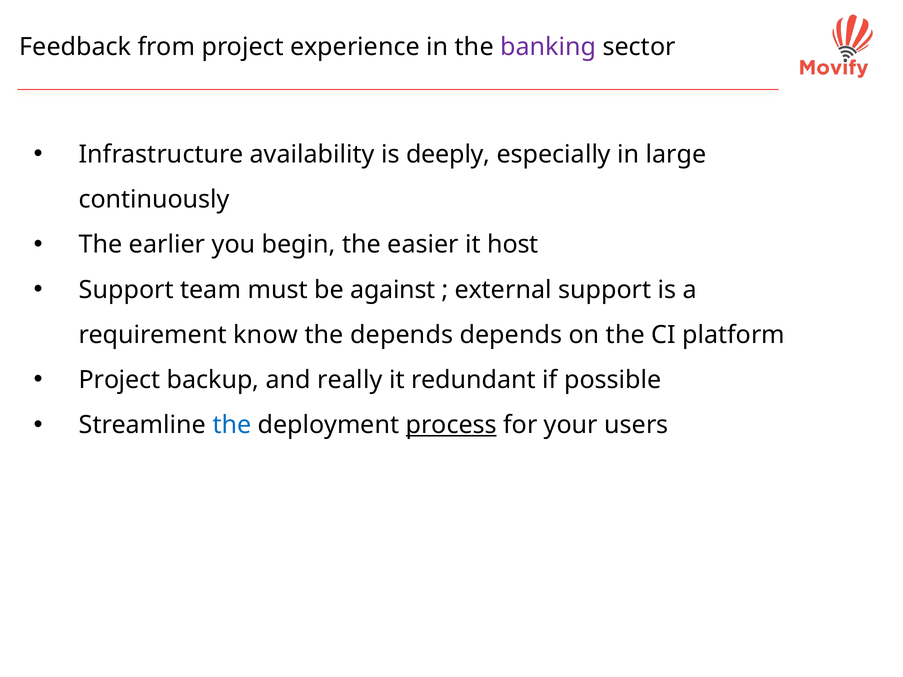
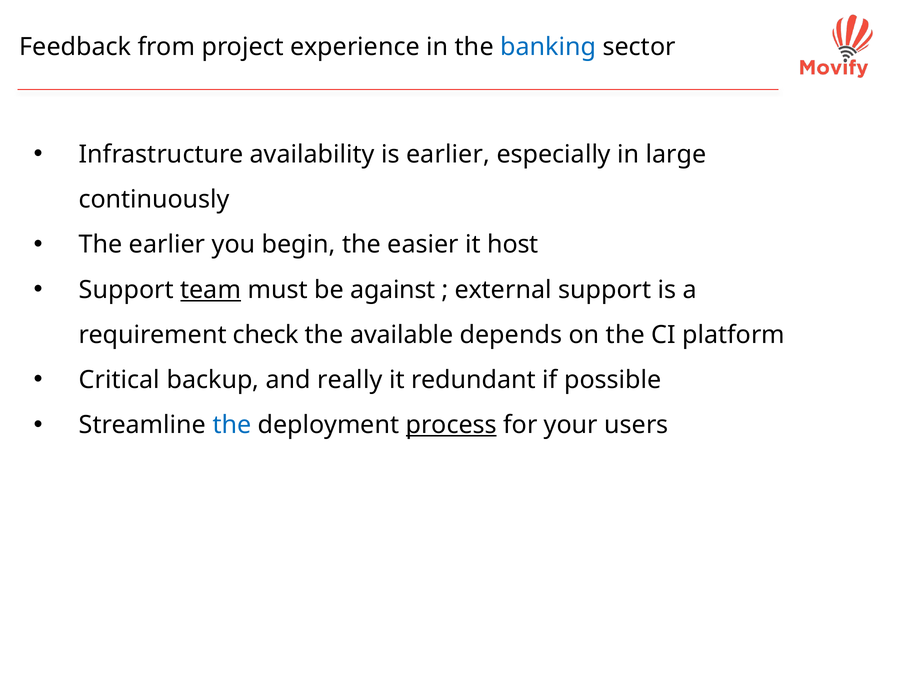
banking colour: purple -> blue (548, 47)
is deeply: deeply -> earlier (448, 154)
team underline: none -> present (211, 290)
know: know -> check (266, 335)
the depends: depends -> available (402, 335)
Project: Project -> Critical (119, 380)
